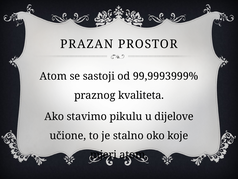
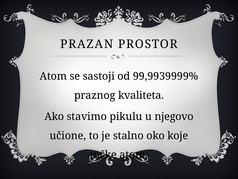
99,9993999%: 99,9993999% -> 99,9939999% (166, 76)
dijelove: dijelove -> njegovo (174, 116)
mjeri: mjeri -> točke (103, 154)
